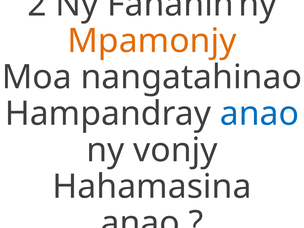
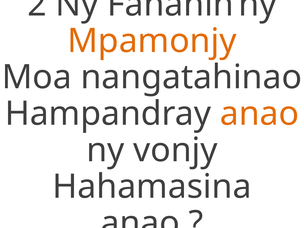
anao colour: blue -> orange (260, 114)
